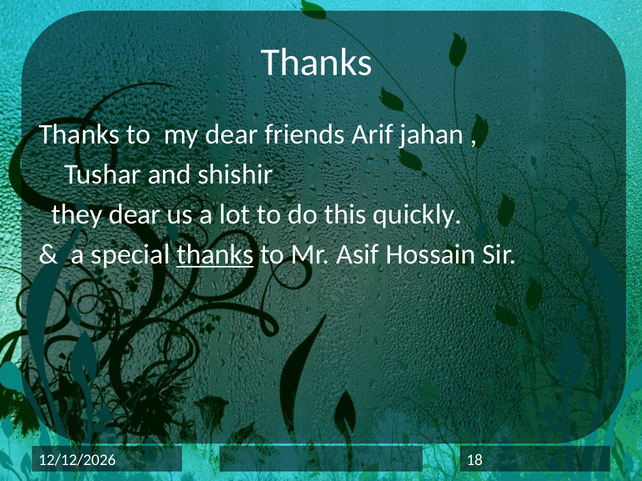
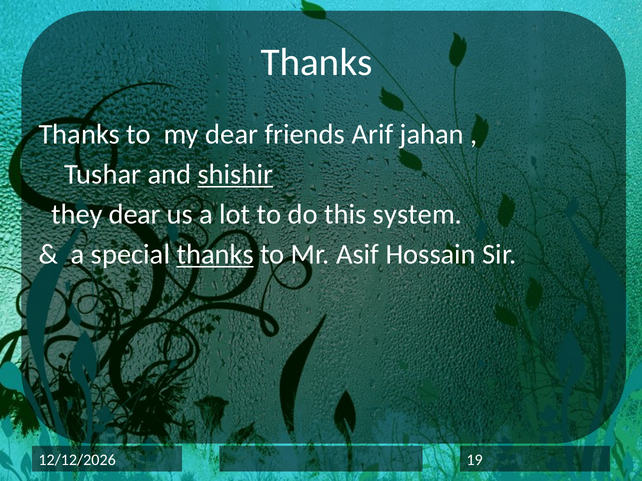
shishir underline: none -> present (235, 175)
quickly: quickly -> system (417, 215)
18: 18 -> 19 (475, 460)
